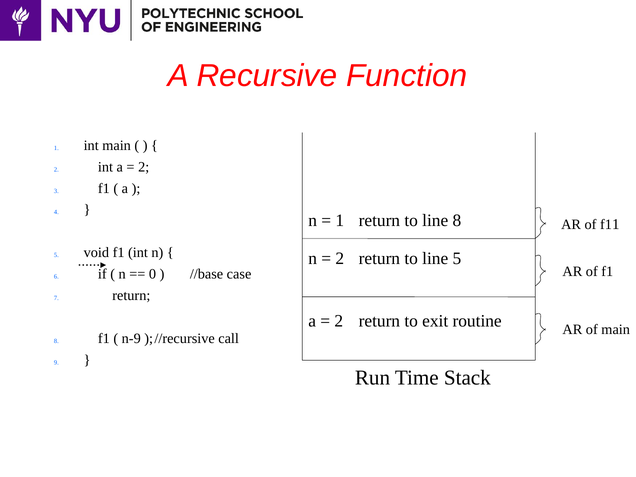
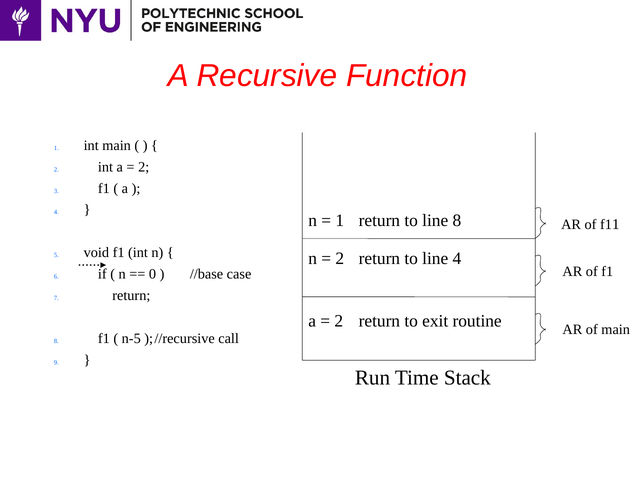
line 5: 5 -> 4 (457, 259)
n-9: n-9 -> n-5 (131, 338)
